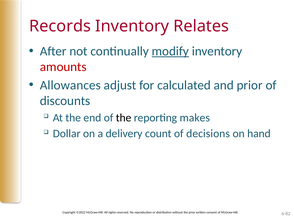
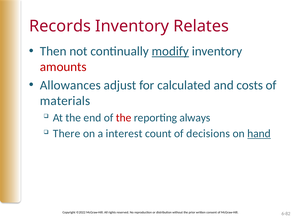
After: After -> Then (53, 51)
and prior: prior -> costs (250, 85)
discounts: discounts -> materials (65, 101)
the colour: black -> red (124, 118)
makes: makes -> always (195, 118)
Dollar: Dollar -> There (67, 134)
delivery: delivery -> interest (124, 134)
hand underline: none -> present (259, 134)
